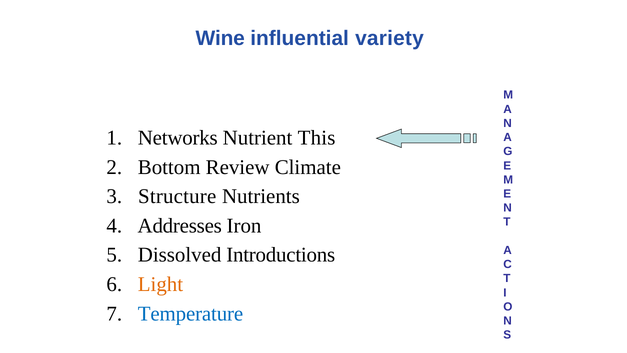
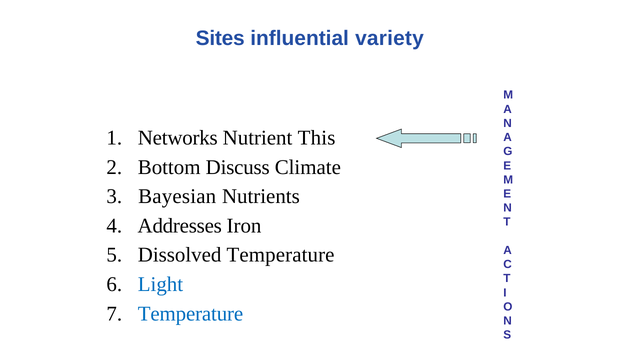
Wine: Wine -> Sites (220, 38)
Review: Review -> Discuss (238, 167)
Structure: Structure -> Bayesian (177, 196)
Dissolved Introductions: Introductions -> Temperature (281, 255)
Light colour: orange -> blue (160, 284)
